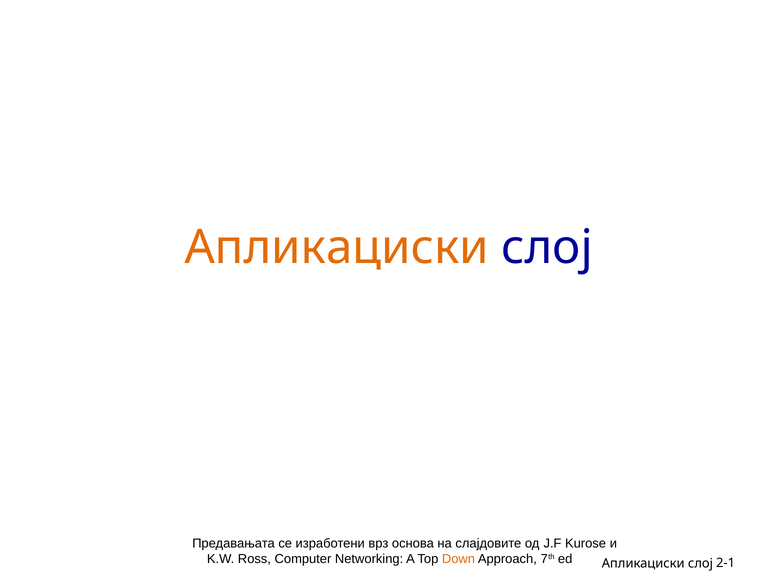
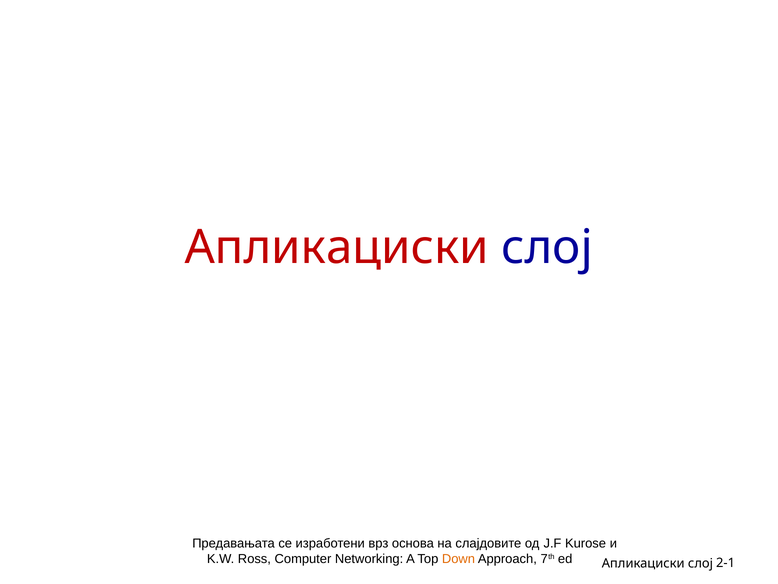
Апликациски colour: orange -> red (337, 247)
